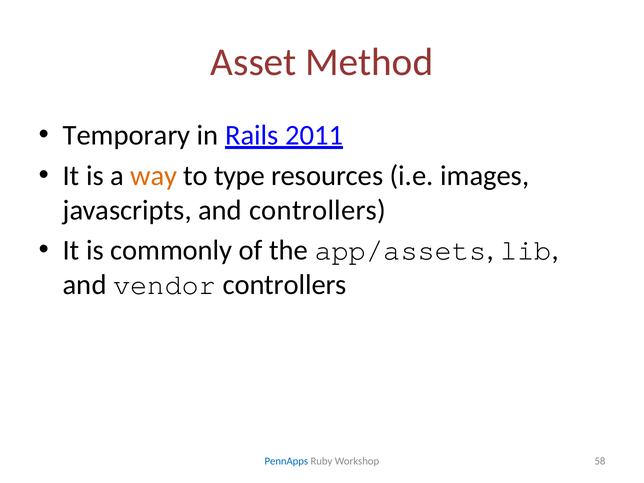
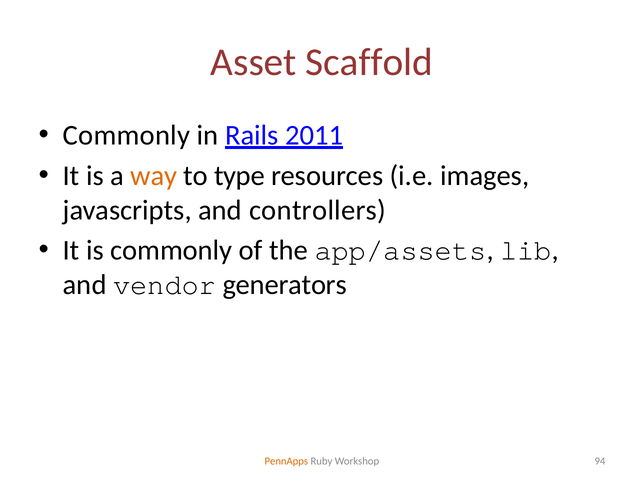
Method: Method -> Scaffold (369, 62)
Temporary: Temporary -> Commonly (126, 135)
vendor controllers: controllers -> generators (285, 285)
PennApps colour: blue -> orange (286, 461)
58: 58 -> 94 (600, 461)
